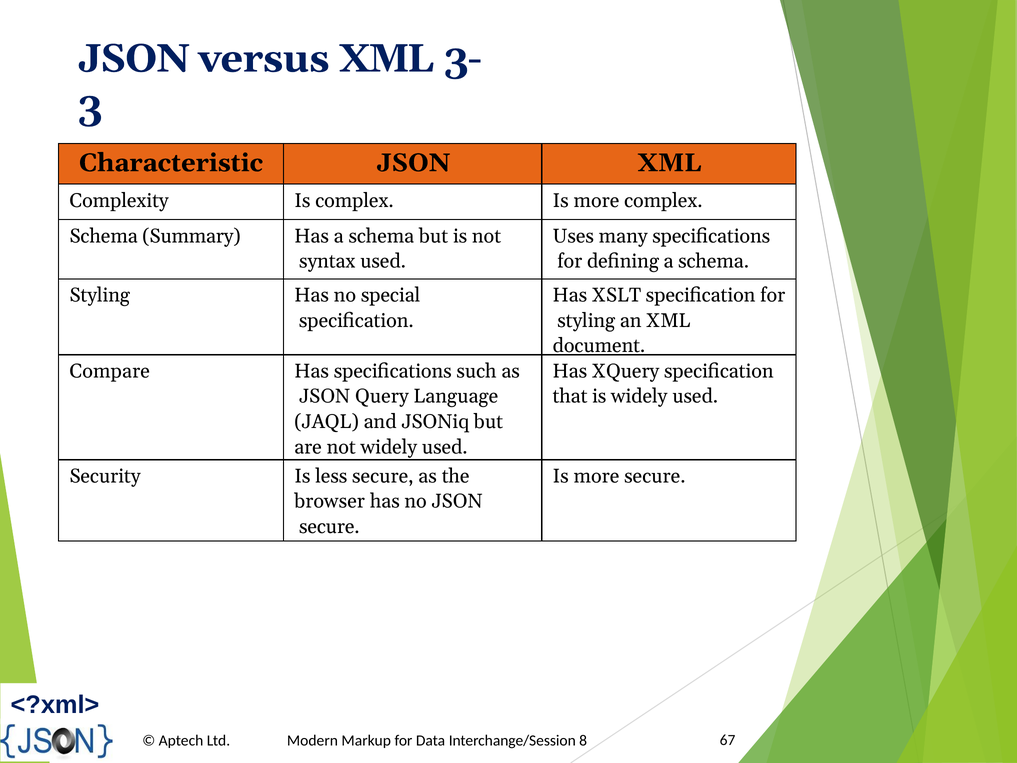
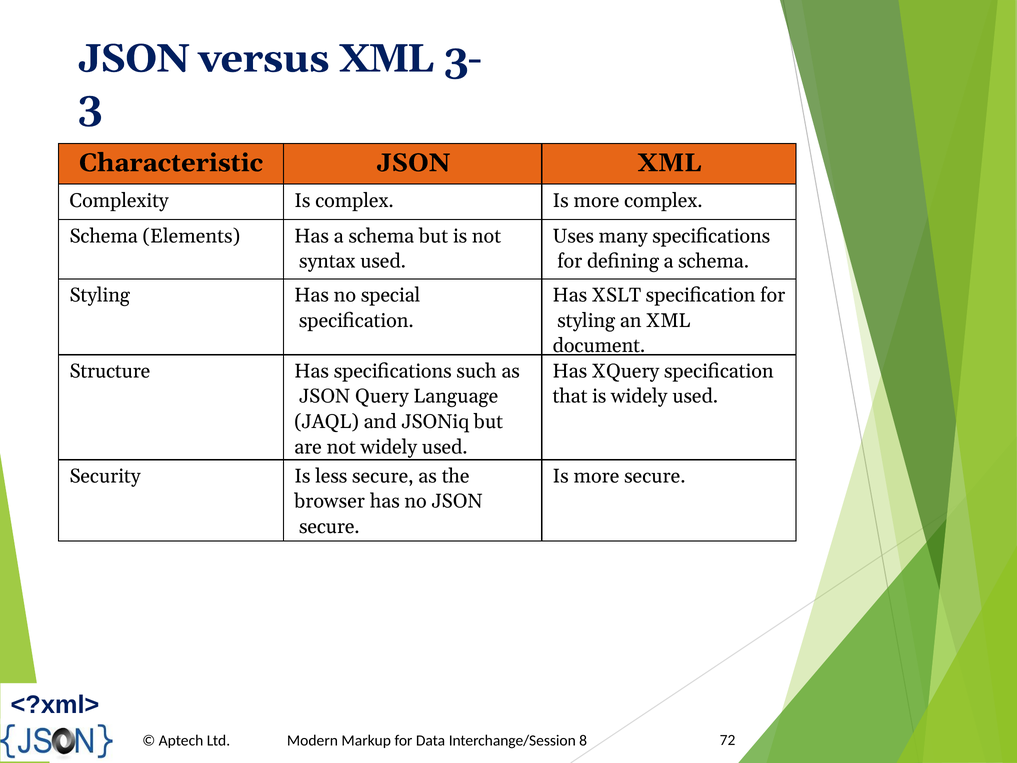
Summary: Summary -> Elements (191, 236)
Compare: Compare -> Structure (110, 371)
67: 67 -> 72 (728, 740)
